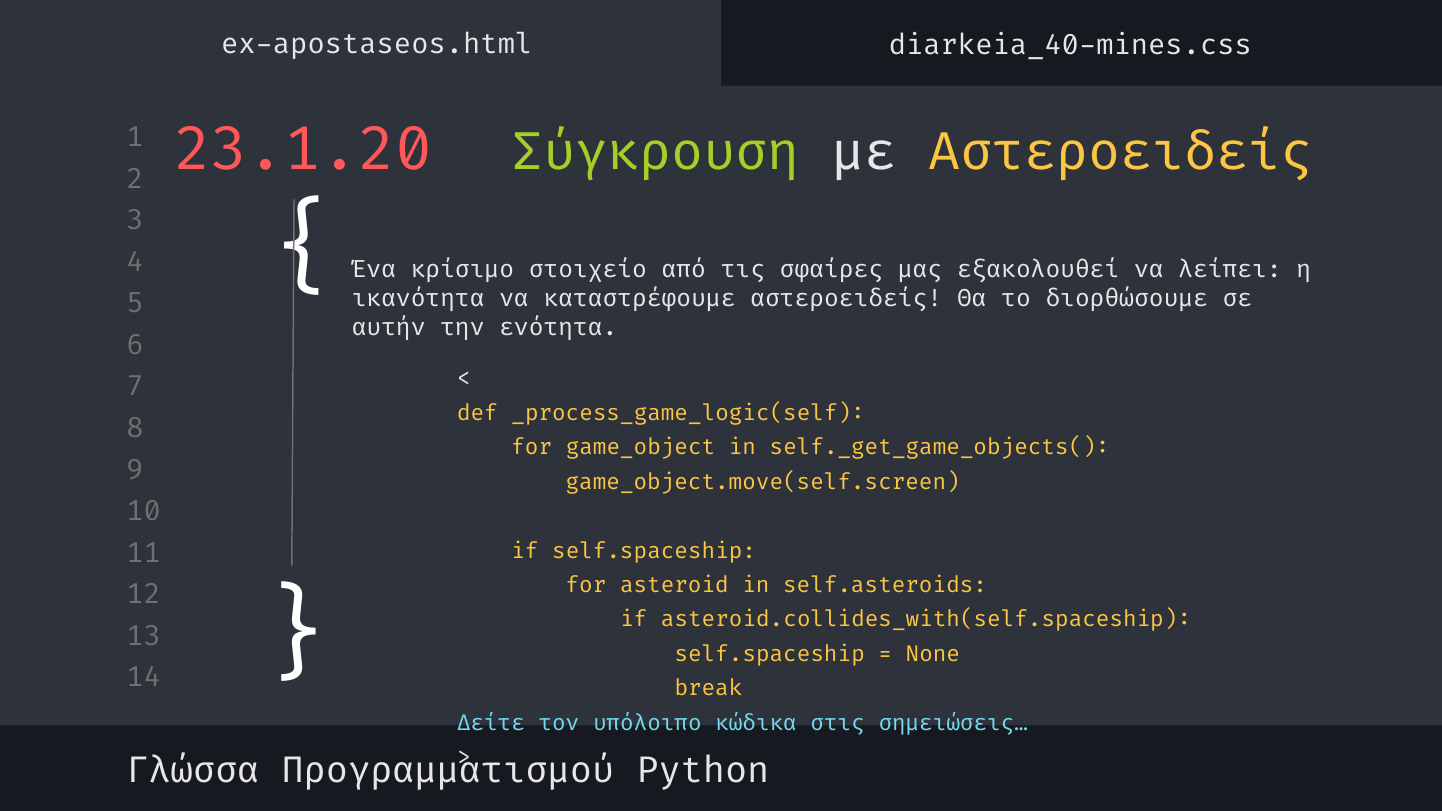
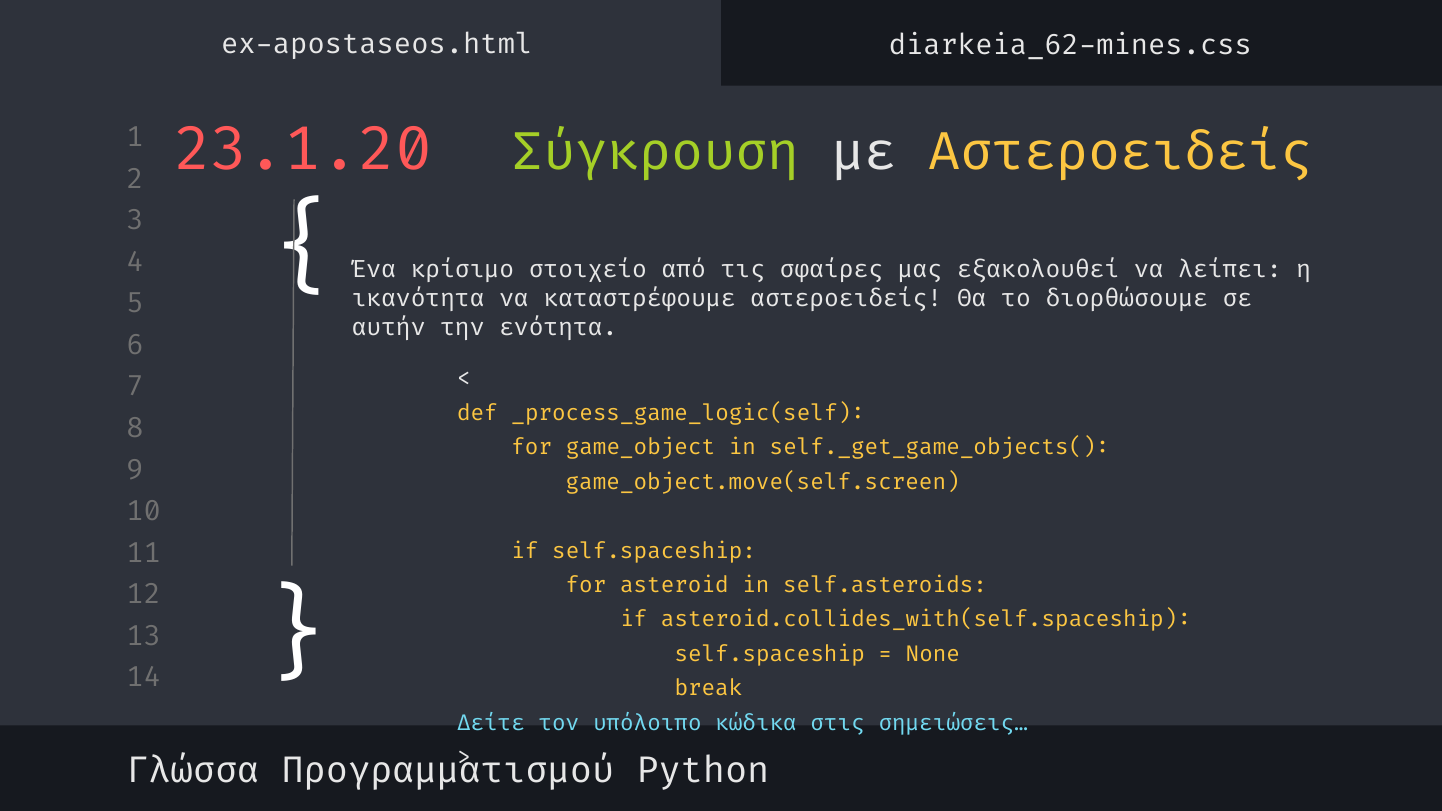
diarkeia_40-mines.css: diarkeia_40-mines.css -> diarkeia_62-mines.css (1070, 46)
